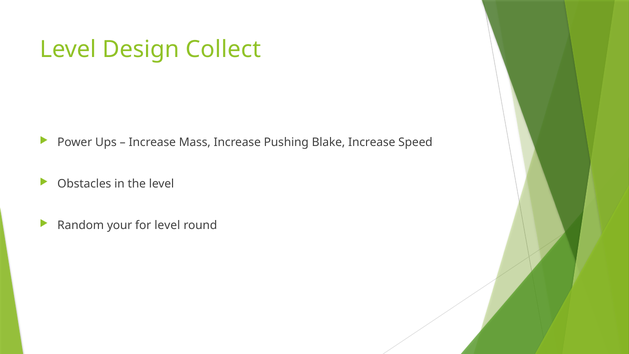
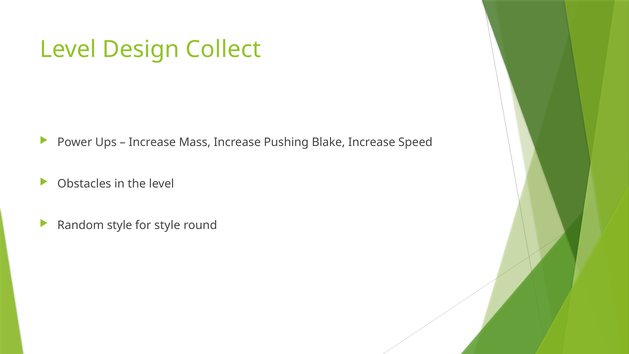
Random your: your -> style (120, 225)
for level: level -> style (167, 225)
